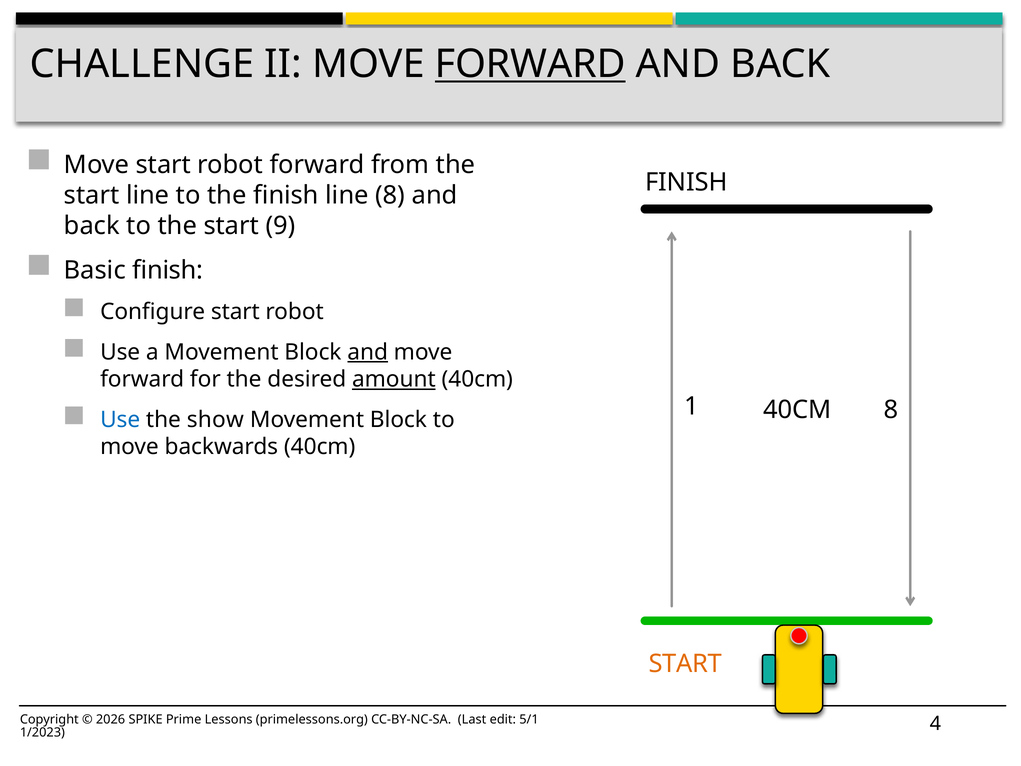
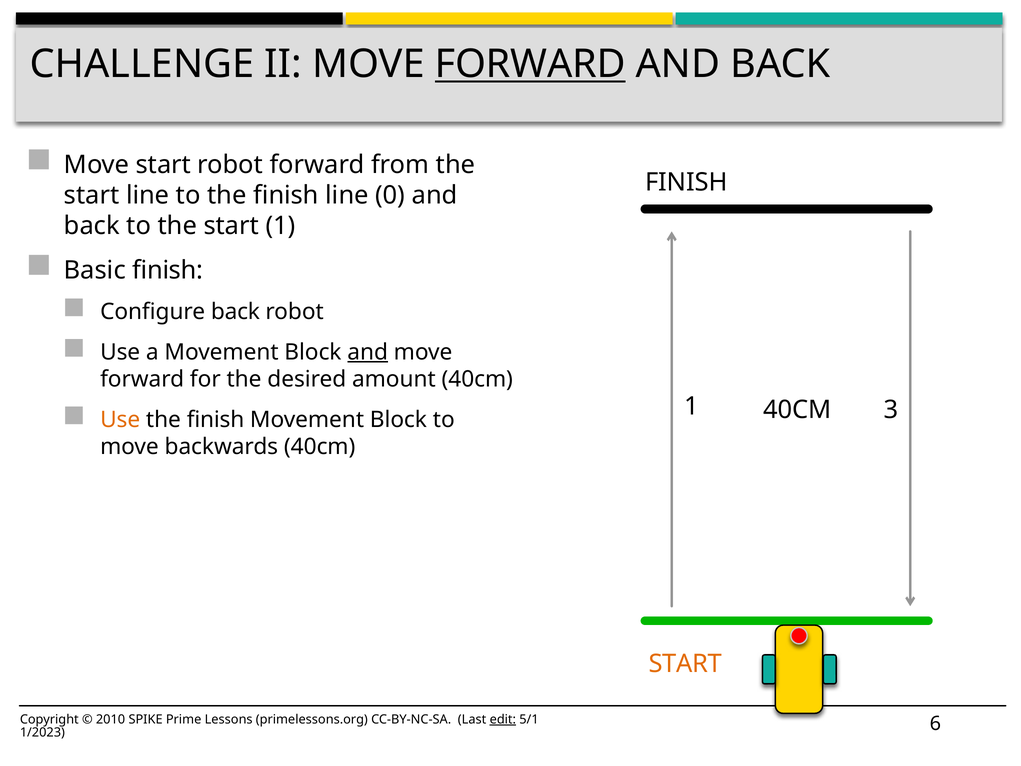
line 8: 8 -> 0 (390, 195)
start 9: 9 -> 1 (281, 226)
Configure start: start -> back (235, 312)
amount underline: present -> none (394, 379)
1 8: 8 -> 3 (891, 410)
Use colour: blue -> orange (120, 419)
show: show -> finish (216, 419)
2026: 2026 -> 2010 (111, 719)
edit underline: none -> present (503, 719)
4: 4 -> 6 (935, 724)
